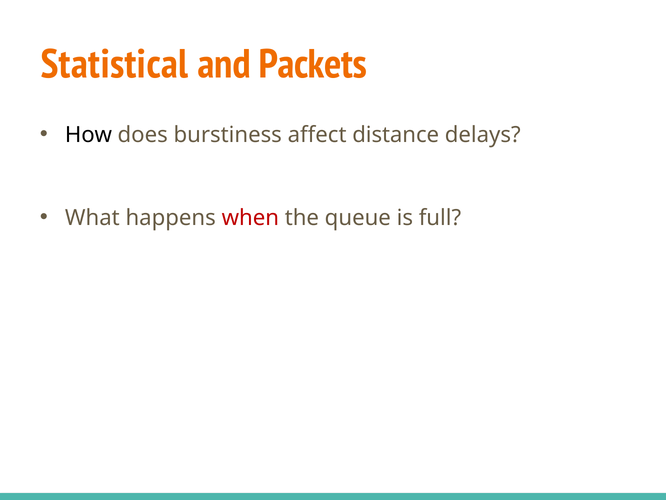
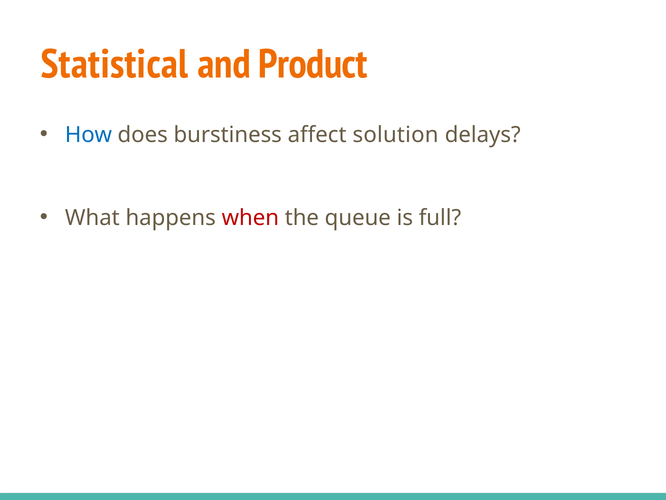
Packets: Packets -> Product (313, 64)
How colour: black -> blue (88, 135)
distance: distance -> solution (396, 135)
